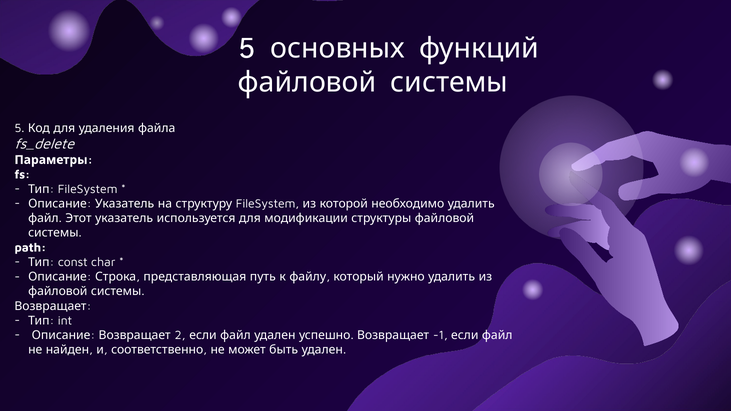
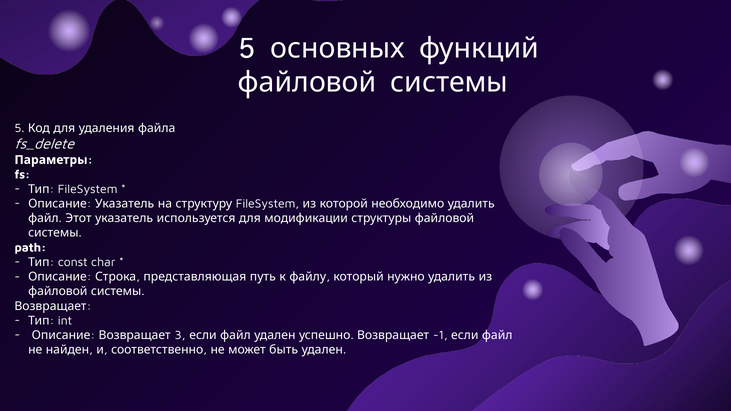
2: 2 -> 3 (180, 335)
